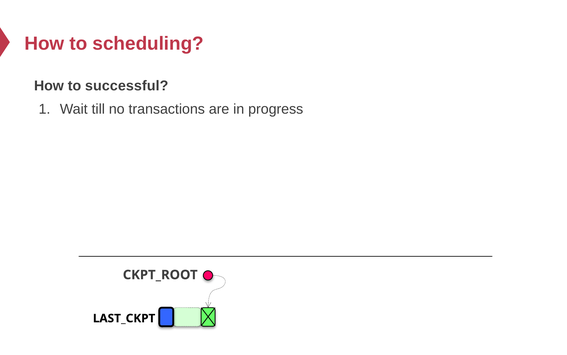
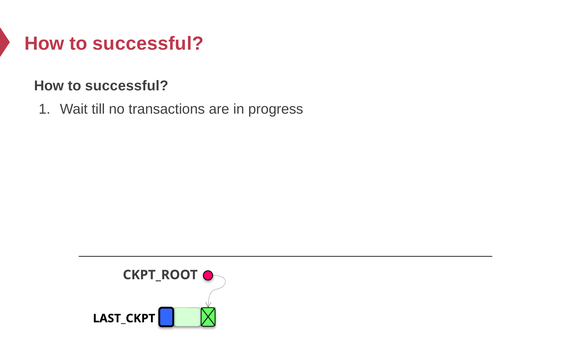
scheduling: scheduling -> successful (148, 43)
